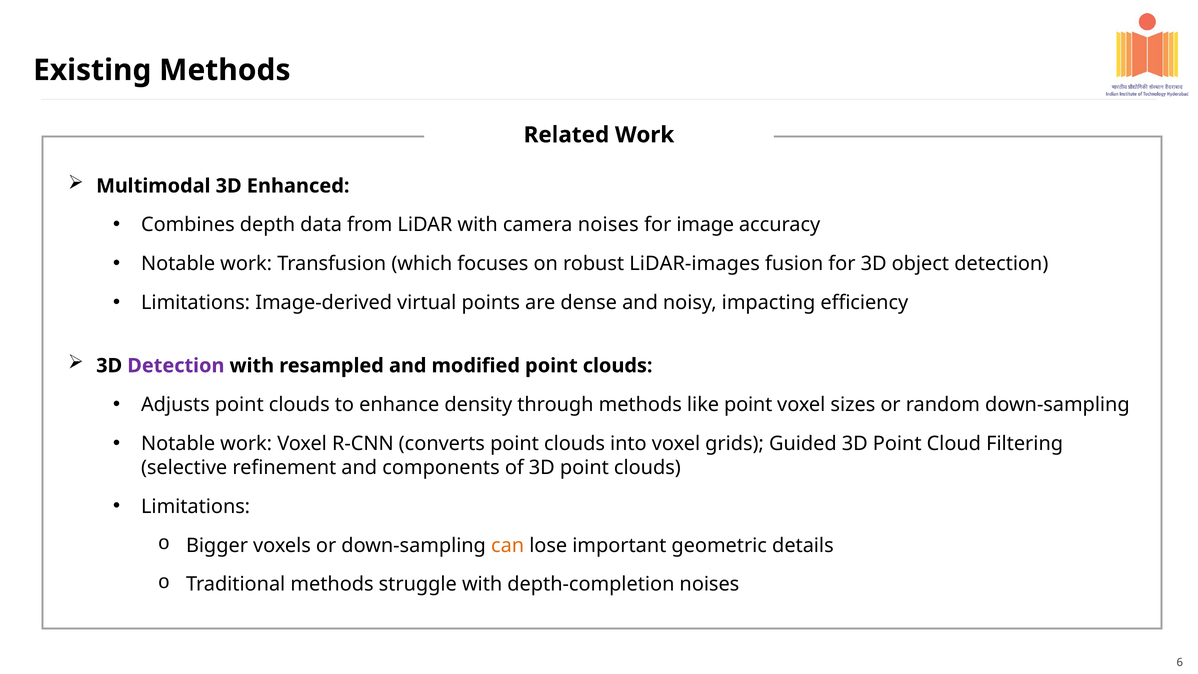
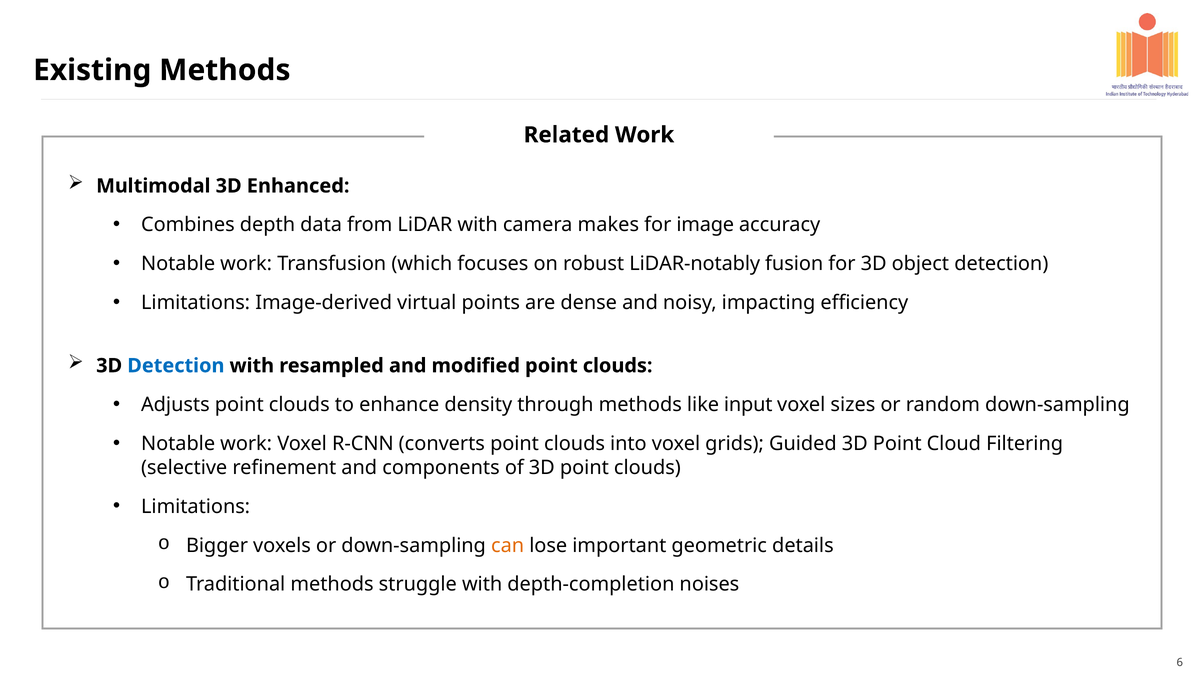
camera noises: noises -> makes (608, 225)
LiDAR-images: LiDAR-images -> LiDAR-notably (695, 264)
Detection colour: purple -> blue (176, 366)
like point: point -> input (748, 405)
